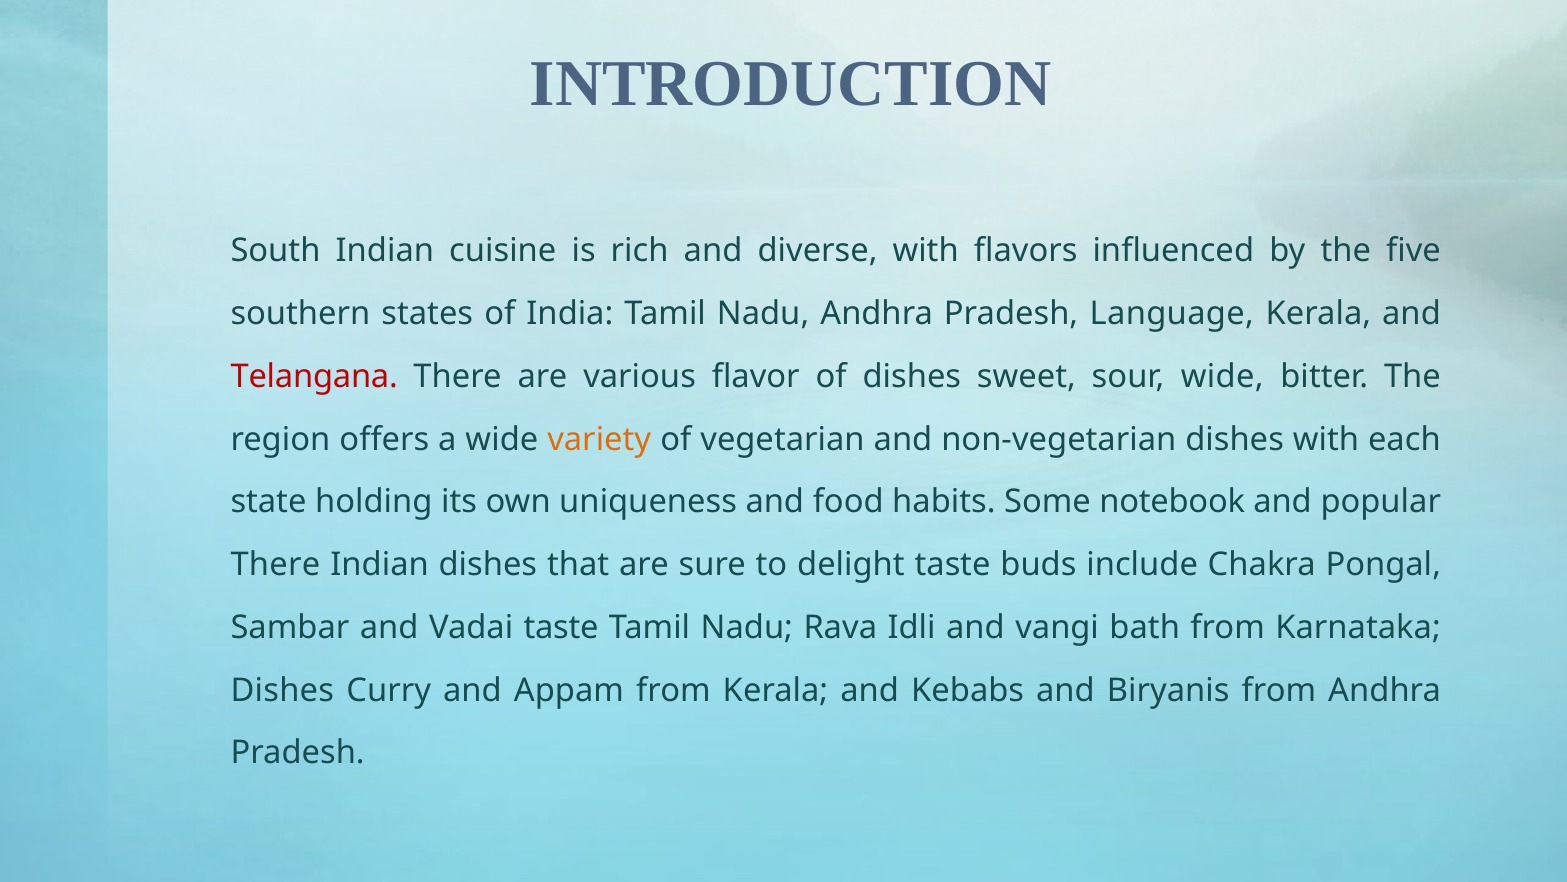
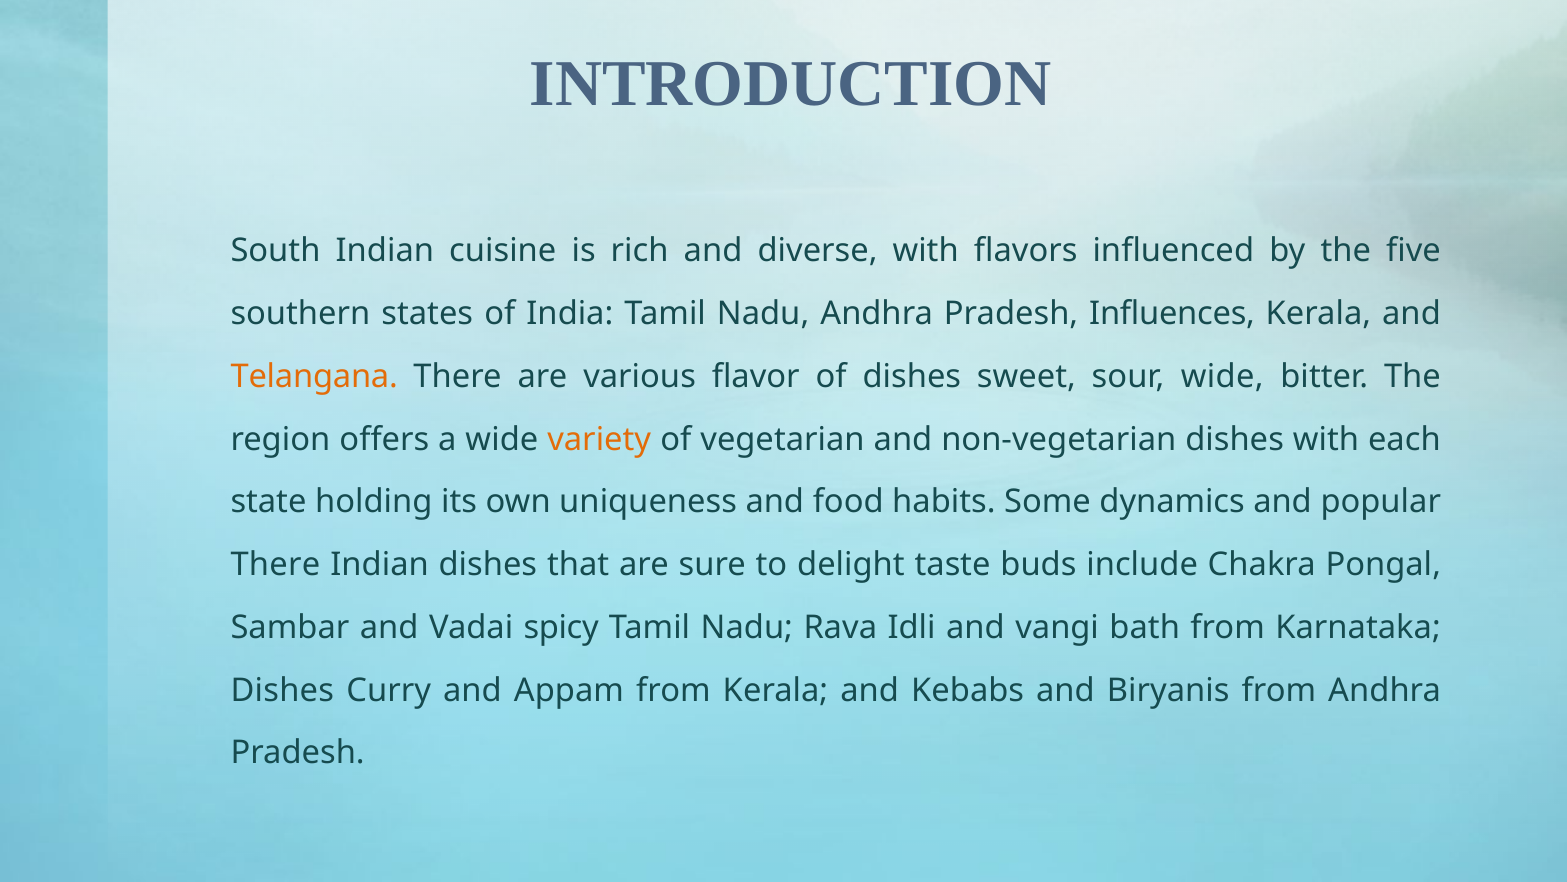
Language: Language -> Influences (1172, 314)
Telangana colour: red -> orange (314, 376)
notebook: notebook -> dynamics (1172, 502)
Vadai taste: taste -> spicy (561, 627)
